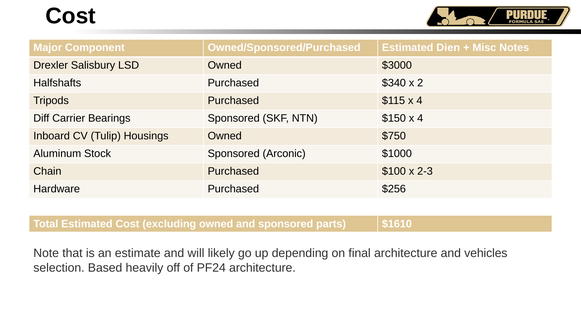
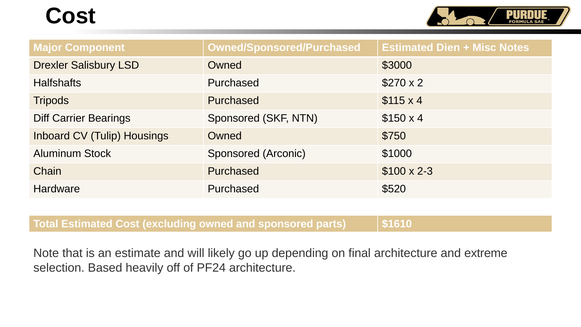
$340: $340 -> $270 (394, 83)
$256: $256 -> $520 (394, 189)
vehicles: vehicles -> extreme (486, 253)
